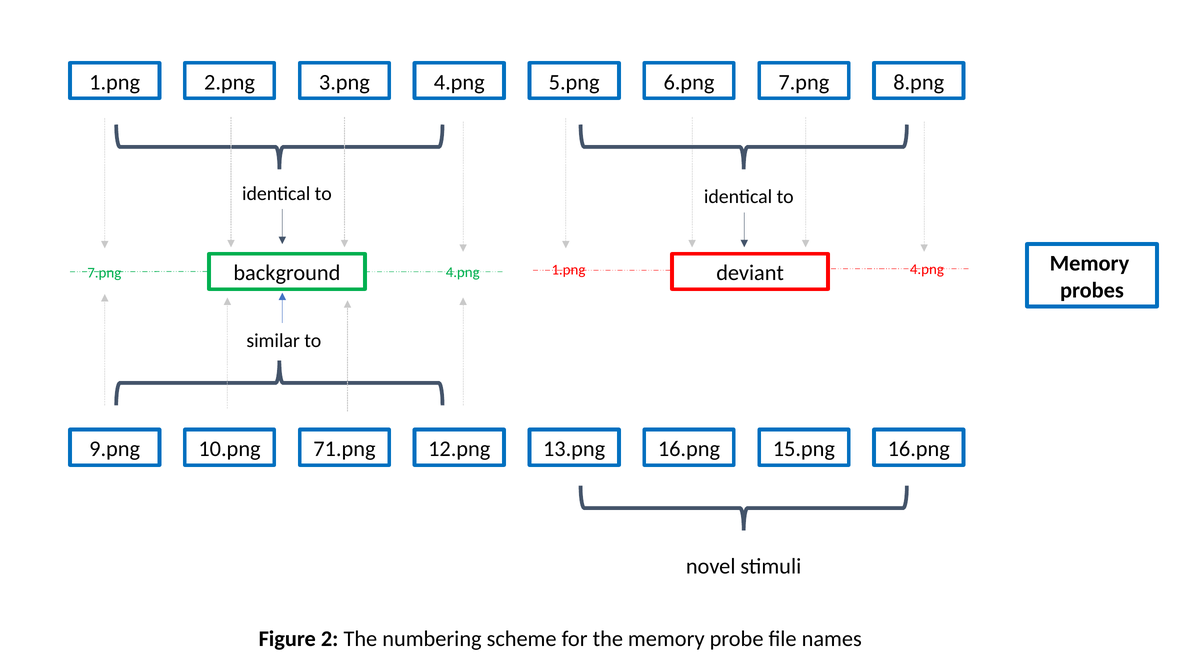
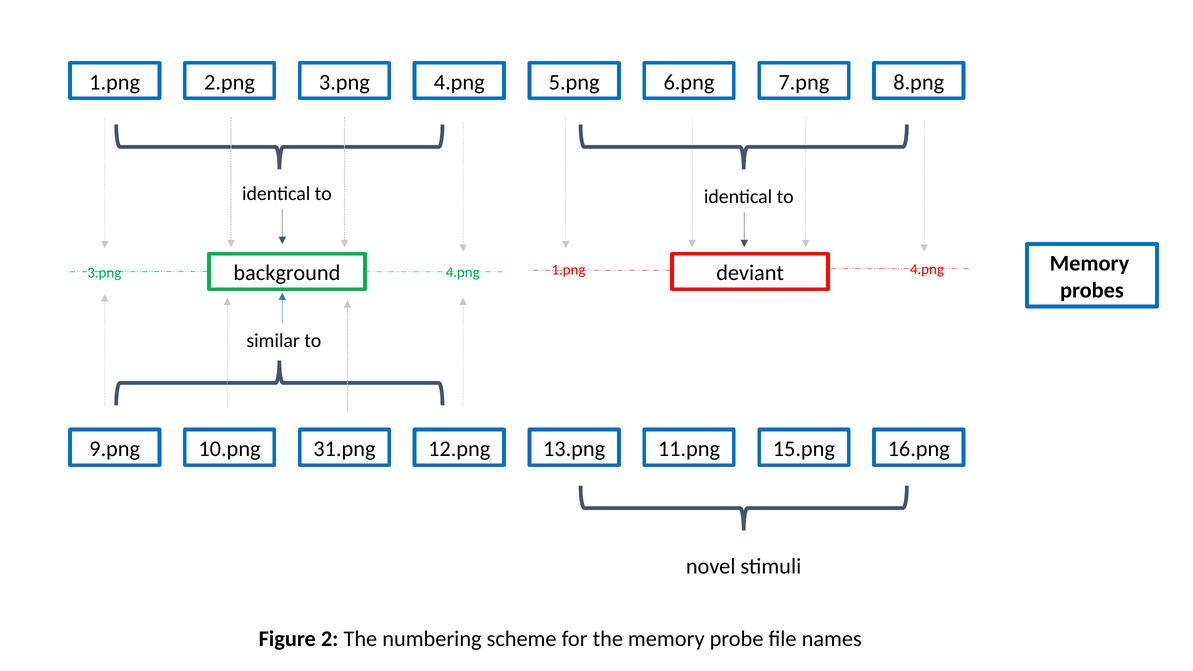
7.png: 7.png -> 3.png (104, 273)
71.png: 71.png -> 31.png (344, 449)
13.png 16.png: 16.png -> 11.png (689, 449)
